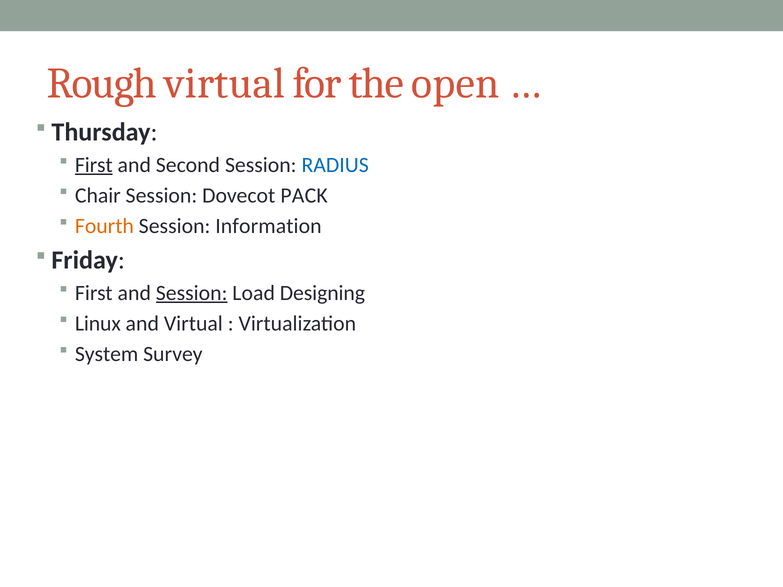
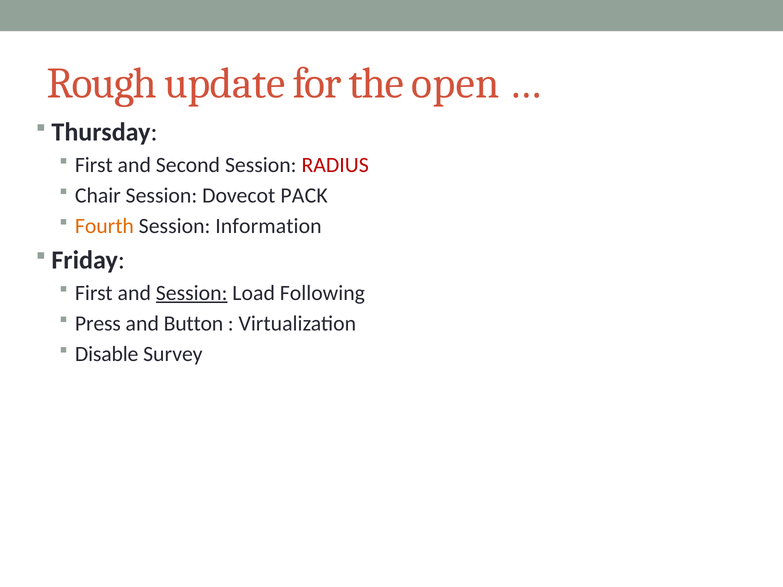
Rough virtual: virtual -> update (225, 84)
First underline: present -> none (94, 165)
RADIUS colour: blue -> red (335, 165)
Designing: Designing -> Following (322, 293)
Linux: Linux -> Press (98, 324)
and Virtual: Virtual -> Button (193, 324)
System: System -> Disable (107, 354)
